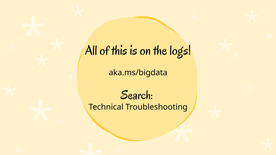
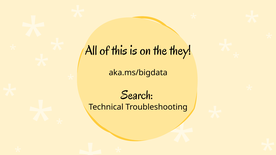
logs: logs -> they (180, 50)
